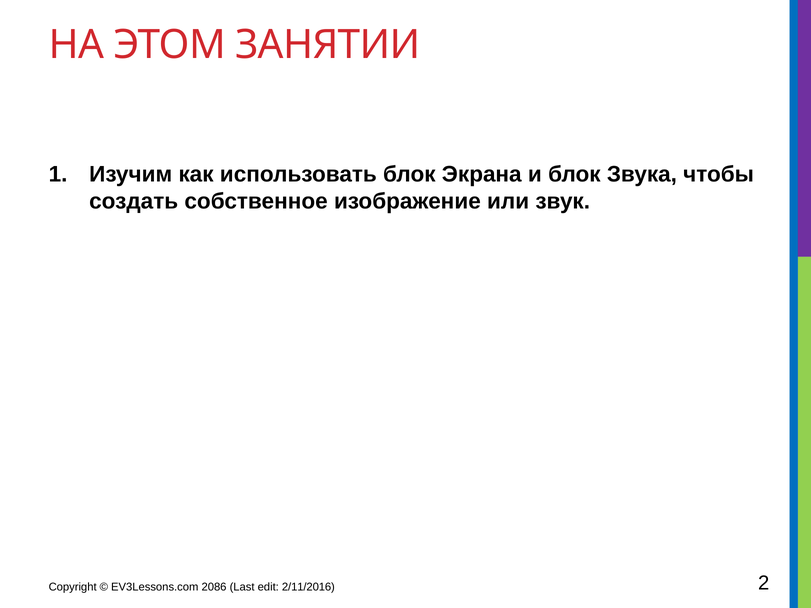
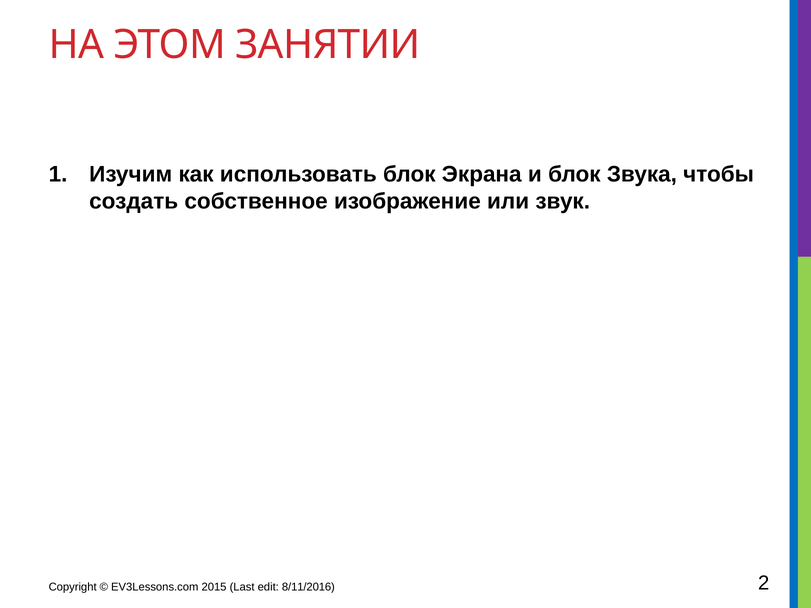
2086: 2086 -> 2015 (214, 587)
2/11/2016: 2/11/2016 -> 8/11/2016 (308, 587)
